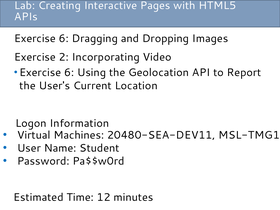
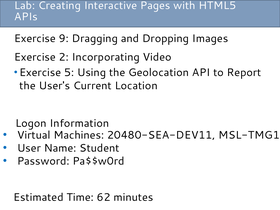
6: 6 -> 9 (64, 39)
6: 6 -> 5 (69, 73)
12: 12 -> 62 (104, 197)
